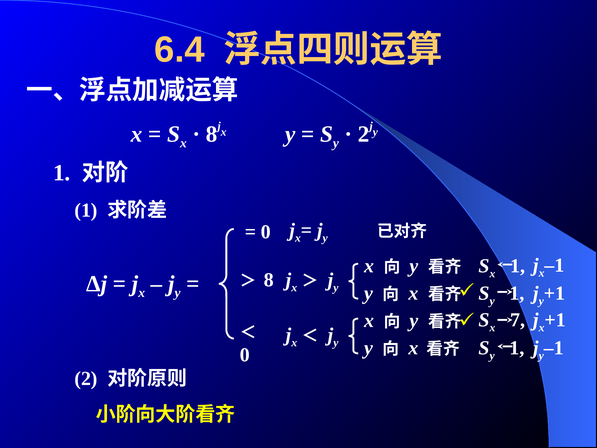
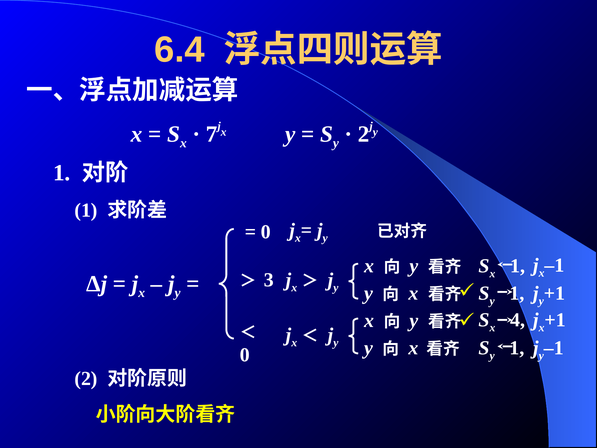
8: 8 -> 7 (212, 134)
8: 8 -> 3 (269, 280)
7: 7 -> 4 (518, 320)
